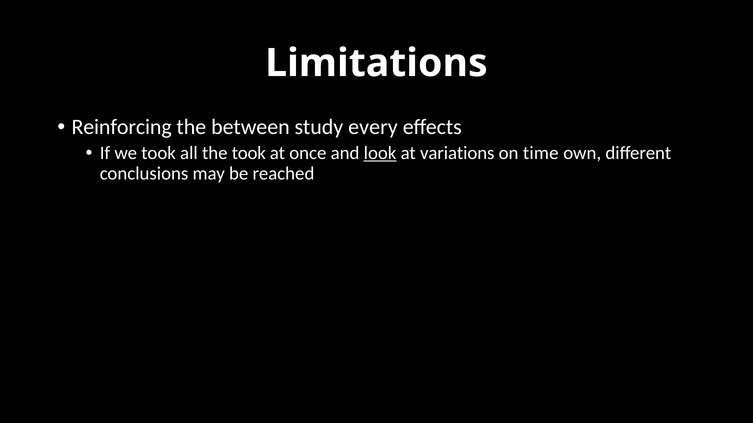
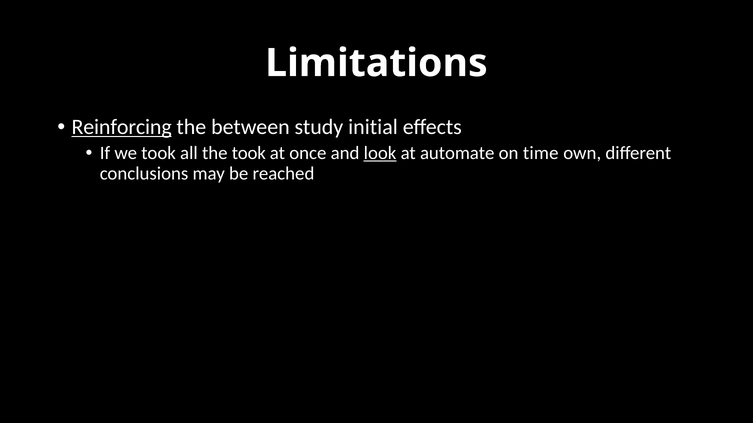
Reinforcing underline: none -> present (122, 127)
every: every -> initial (373, 127)
variations: variations -> automate (457, 153)
